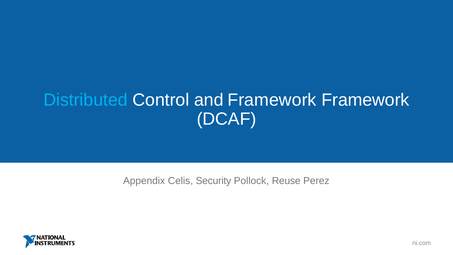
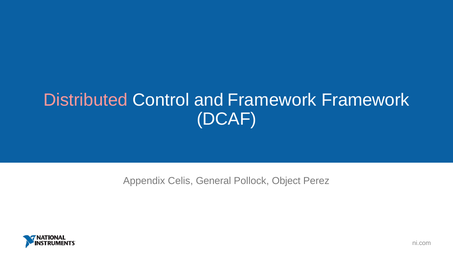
Distributed colour: light blue -> pink (86, 100)
Security: Security -> General (213, 181)
Reuse: Reuse -> Object (286, 181)
